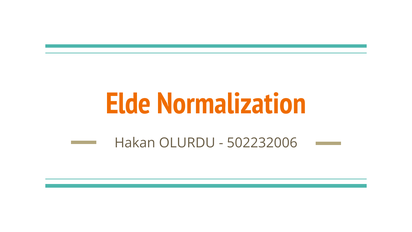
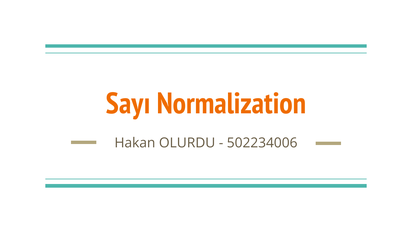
Elde: Elde -> Sayı (128, 103)
502232006: 502232006 -> 502234006 (262, 143)
